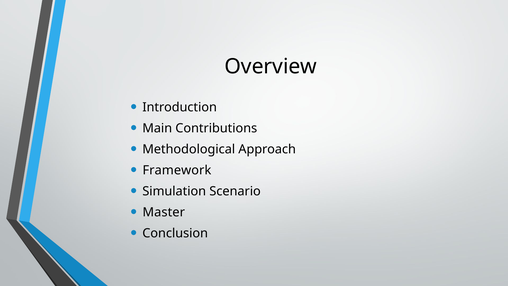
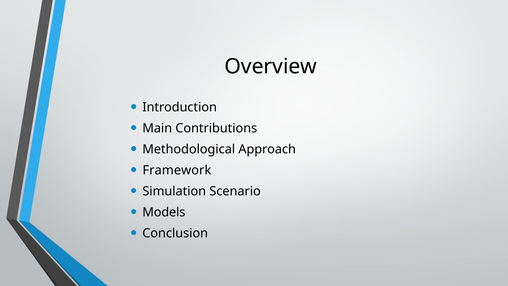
Master: Master -> Models (164, 212)
